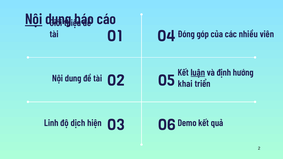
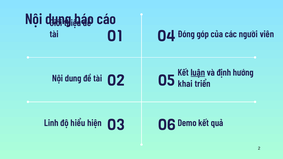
Nội underline: present -> none (34, 19)
nhiều: nhiều -> người (248, 34)
dịch: dịch -> hiểu (78, 123)
